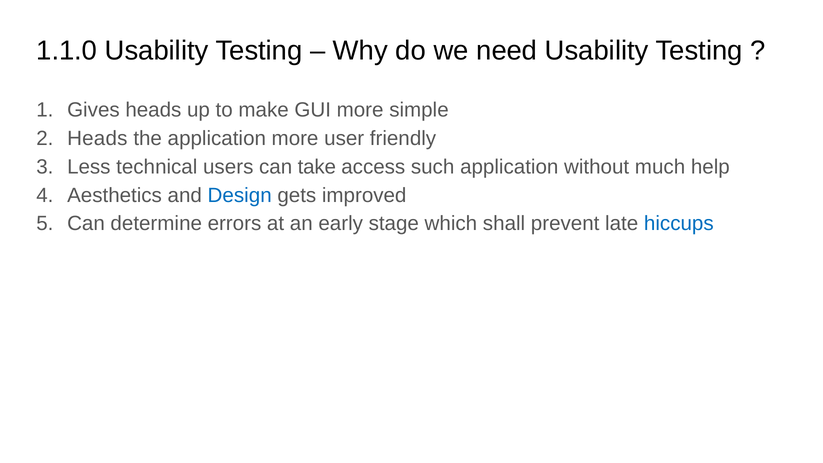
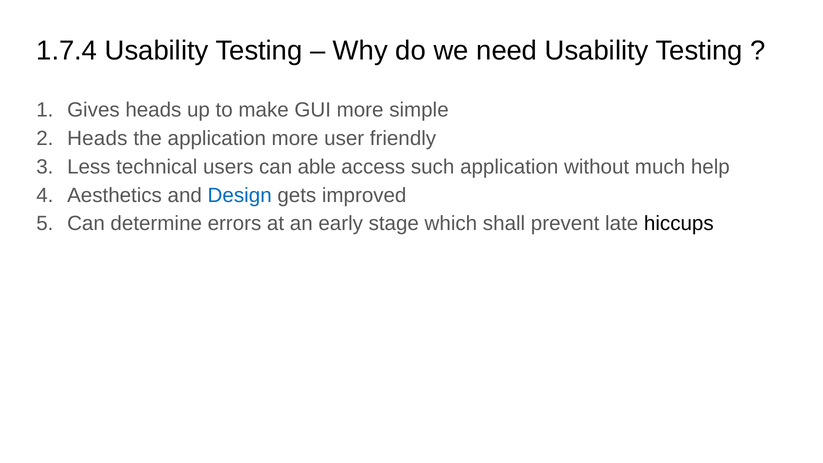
1.1.0: 1.1.0 -> 1.7.4 (67, 51)
take: take -> able (317, 167)
hiccups colour: blue -> black (679, 224)
